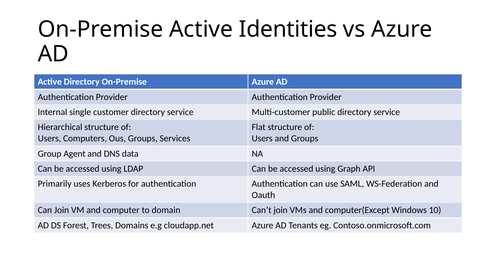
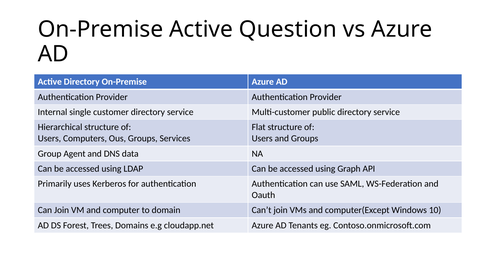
Identities: Identities -> Question (288, 29)
